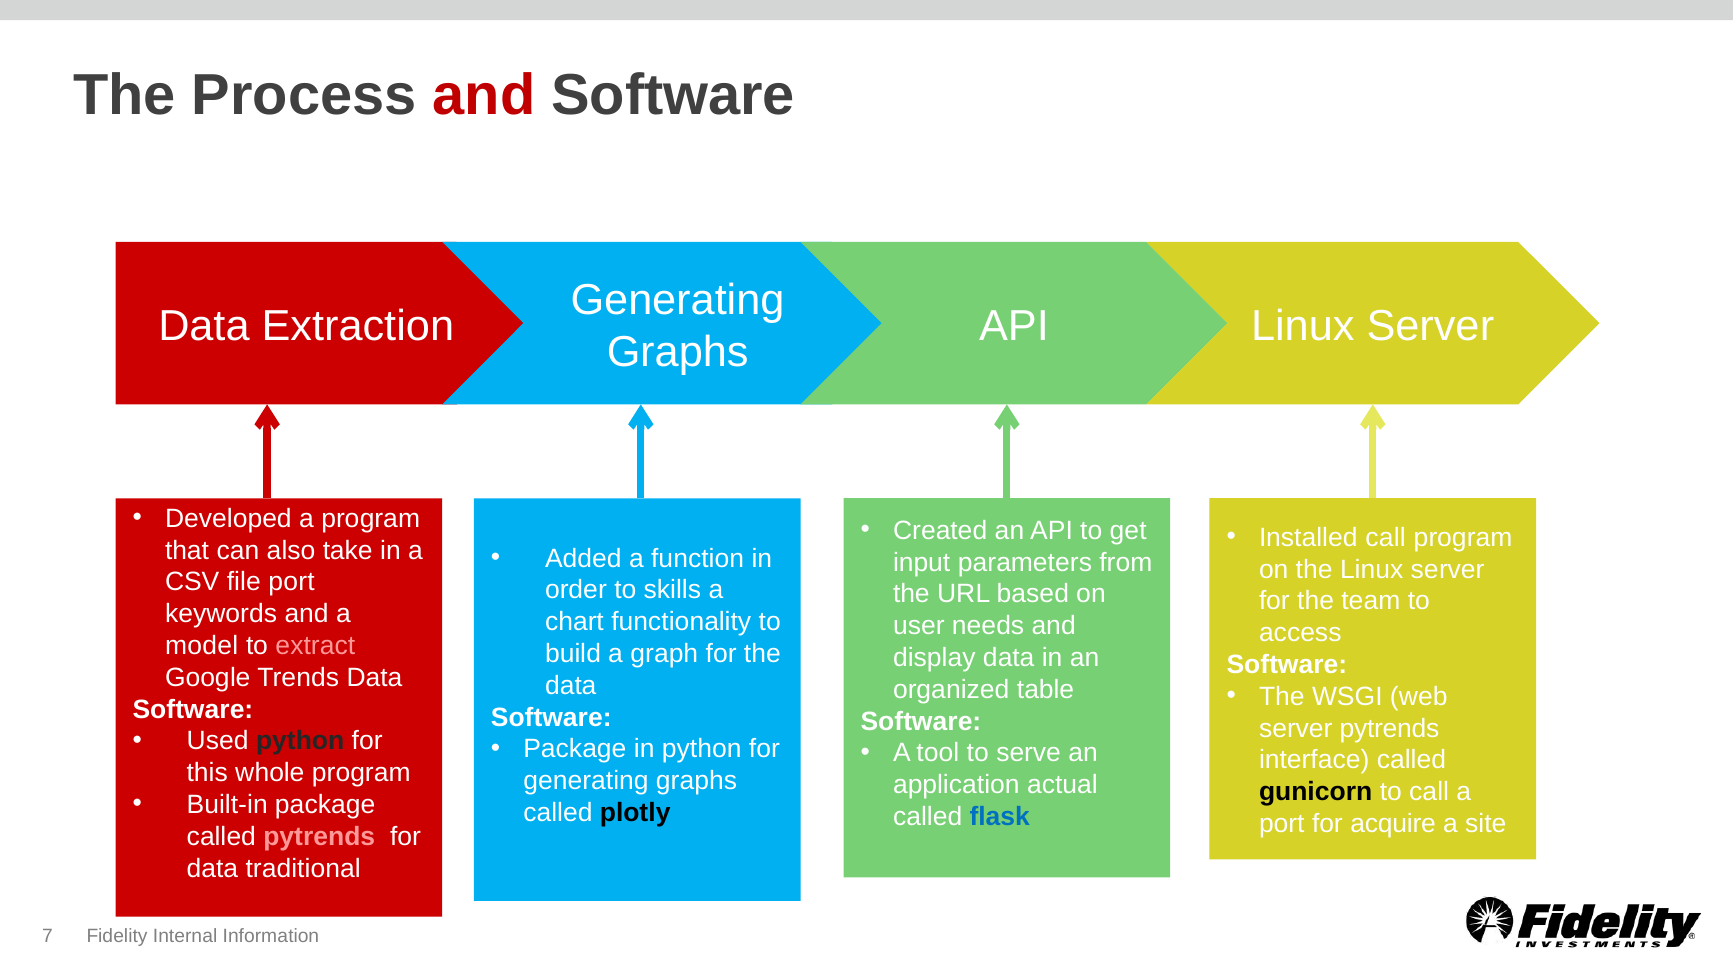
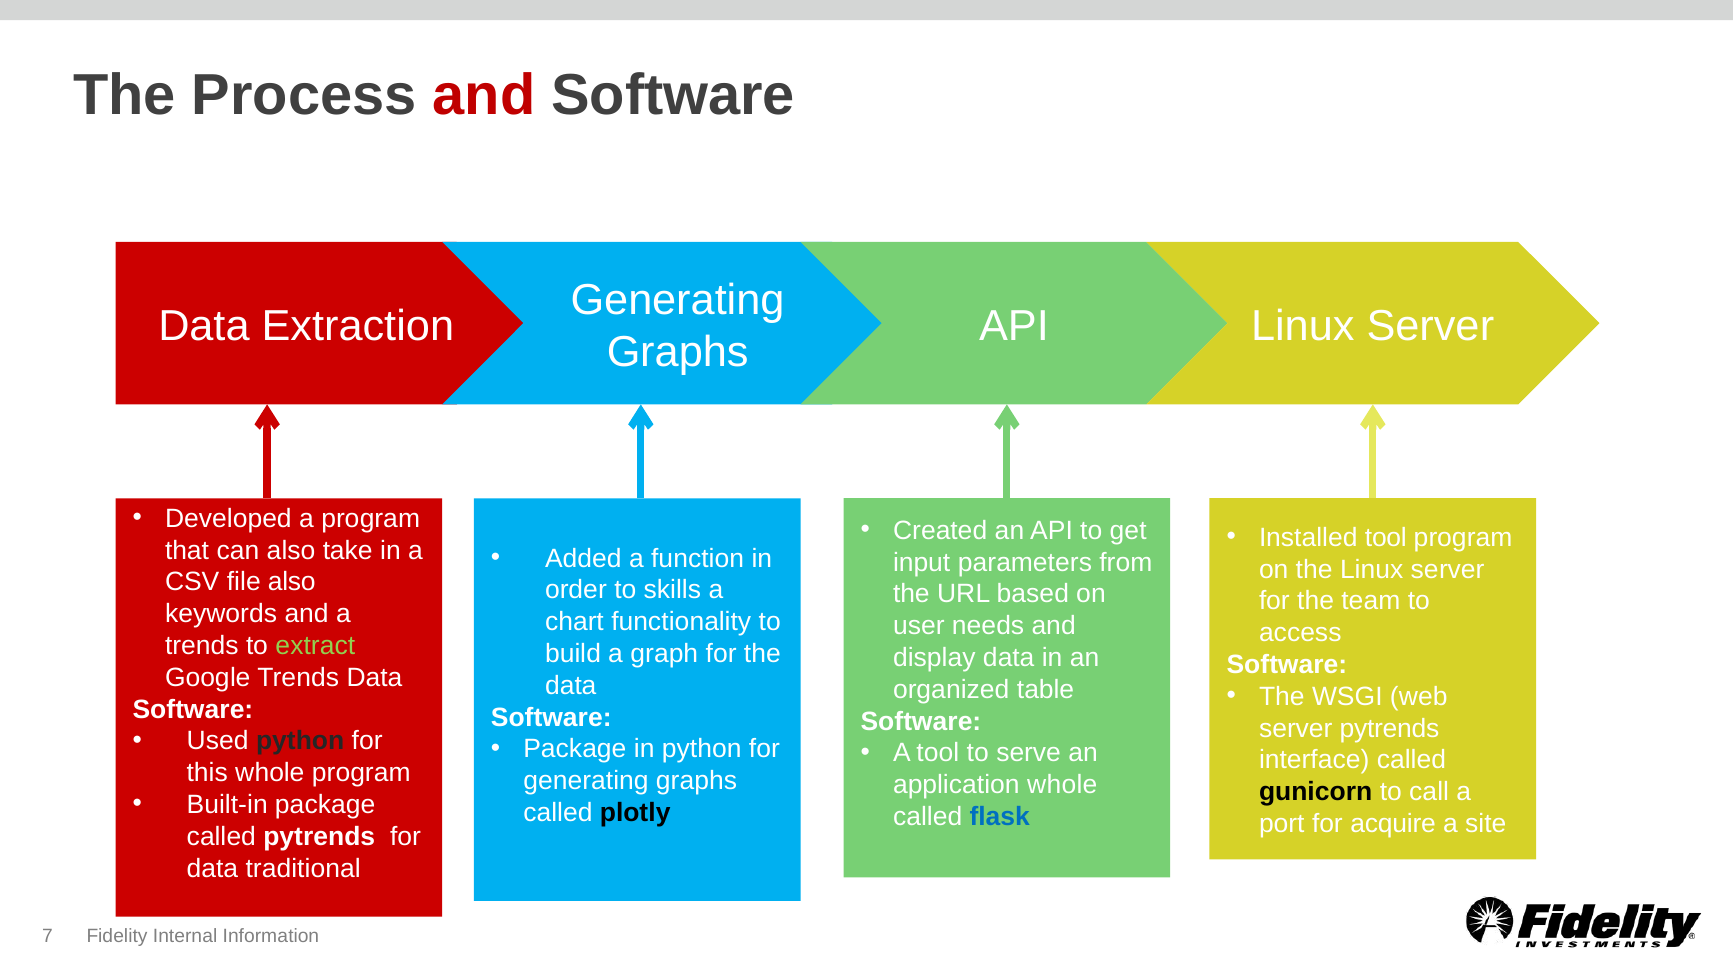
Installed call: call -> tool (1386, 537)
file port: port -> also (292, 582)
model: model -> trends (202, 646)
extract colour: pink -> light green (315, 646)
application actual: actual -> whole (1062, 785)
pytrends colour: pink -> white (319, 836)
